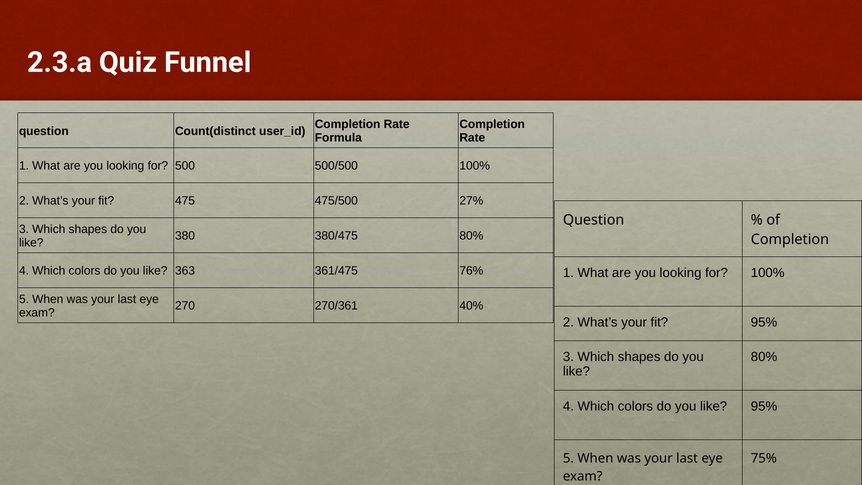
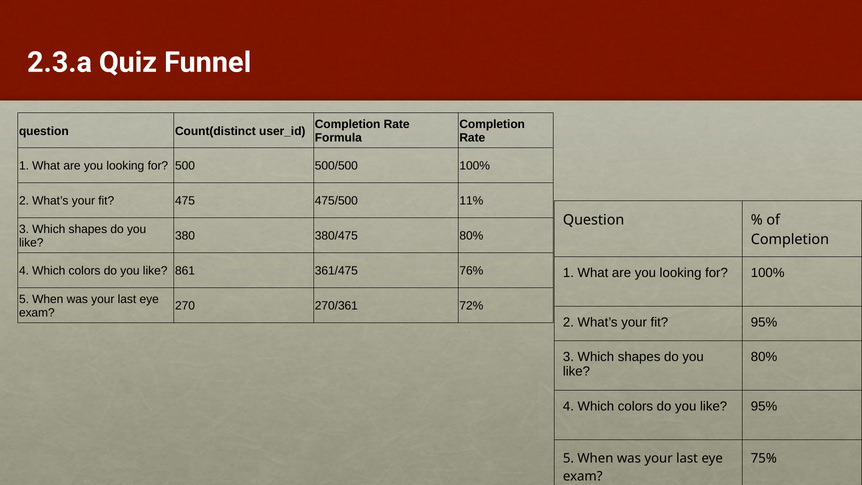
27%: 27% -> 11% (471, 201)
363: 363 -> 861 (185, 271)
40%: 40% -> 72% (471, 306)
